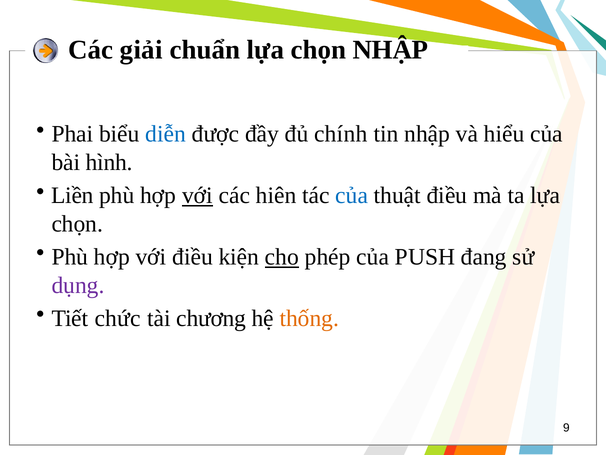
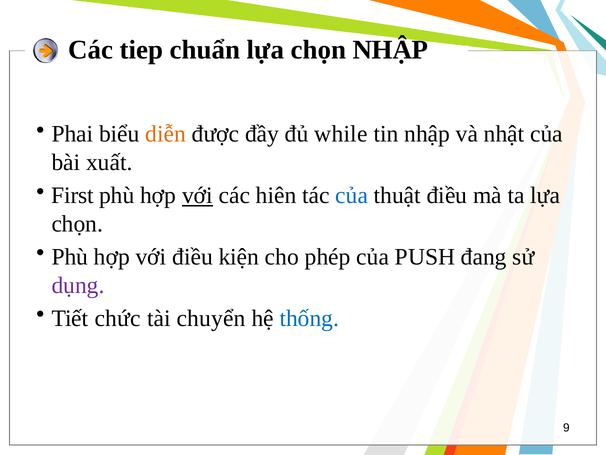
giải: giải -> tiep (141, 50)
diễn colour: blue -> orange (166, 134)
chính: chính -> while (341, 134)
hiểu: hiểu -> nhật (504, 134)
hình: hình -> xuất (109, 162)
Liền: Liền -> First (73, 195)
cho underline: present -> none (282, 257)
chương: chương -> chuyển (211, 318)
thống colour: orange -> blue (309, 318)
